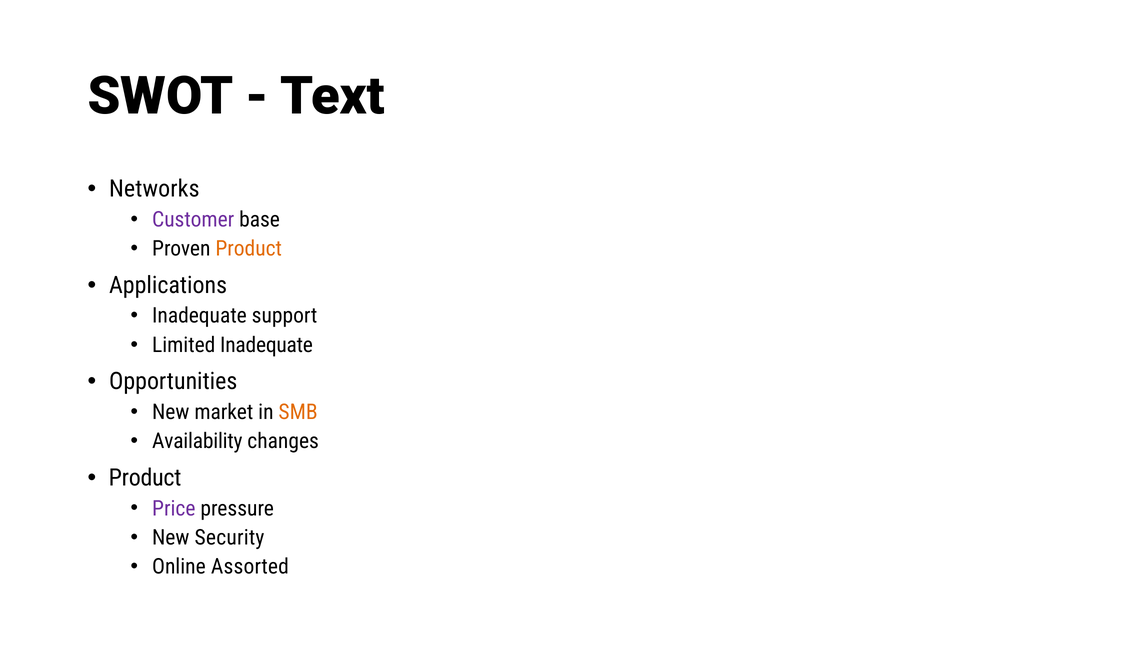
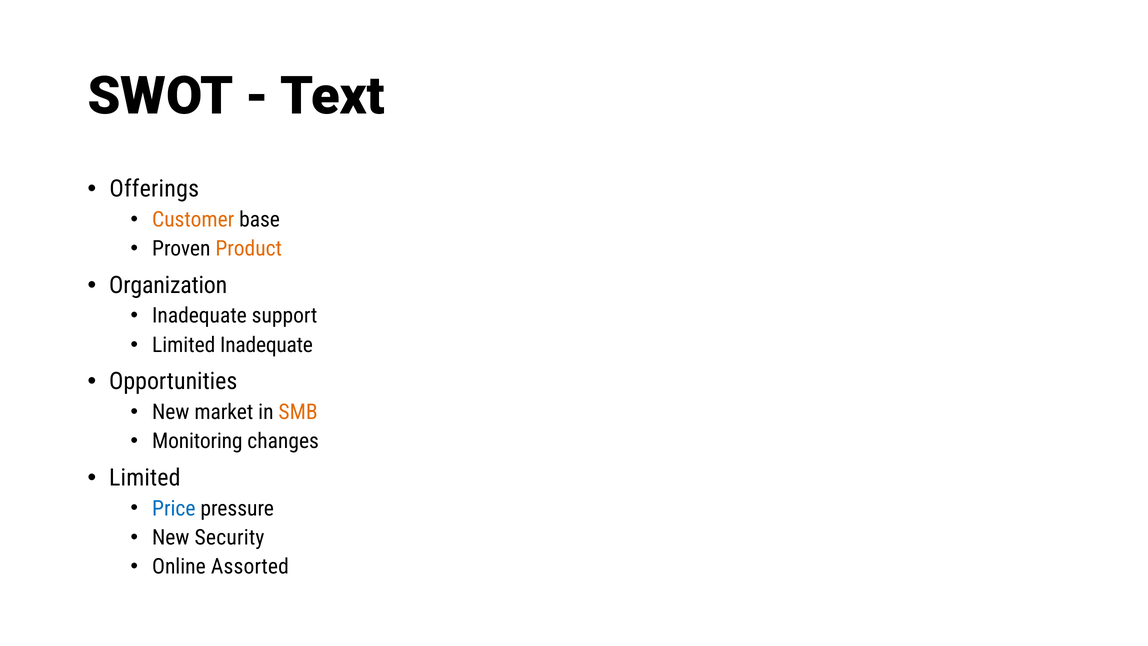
Networks: Networks -> Offerings (154, 189)
Customer colour: purple -> orange (193, 220)
Applications: Applications -> Organization (168, 285)
Availability: Availability -> Monitoring (197, 441)
Product: Product -> Limited (145, 478)
Price colour: purple -> blue (174, 508)
